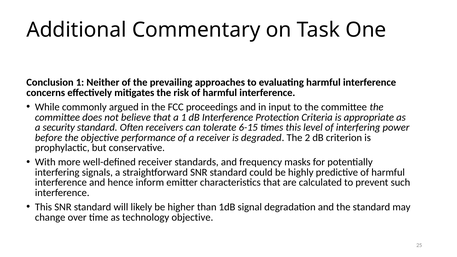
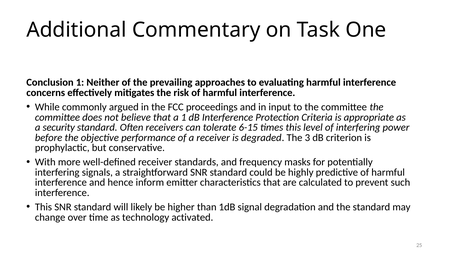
2: 2 -> 3 (307, 138)
technology objective: objective -> activated (192, 217)
